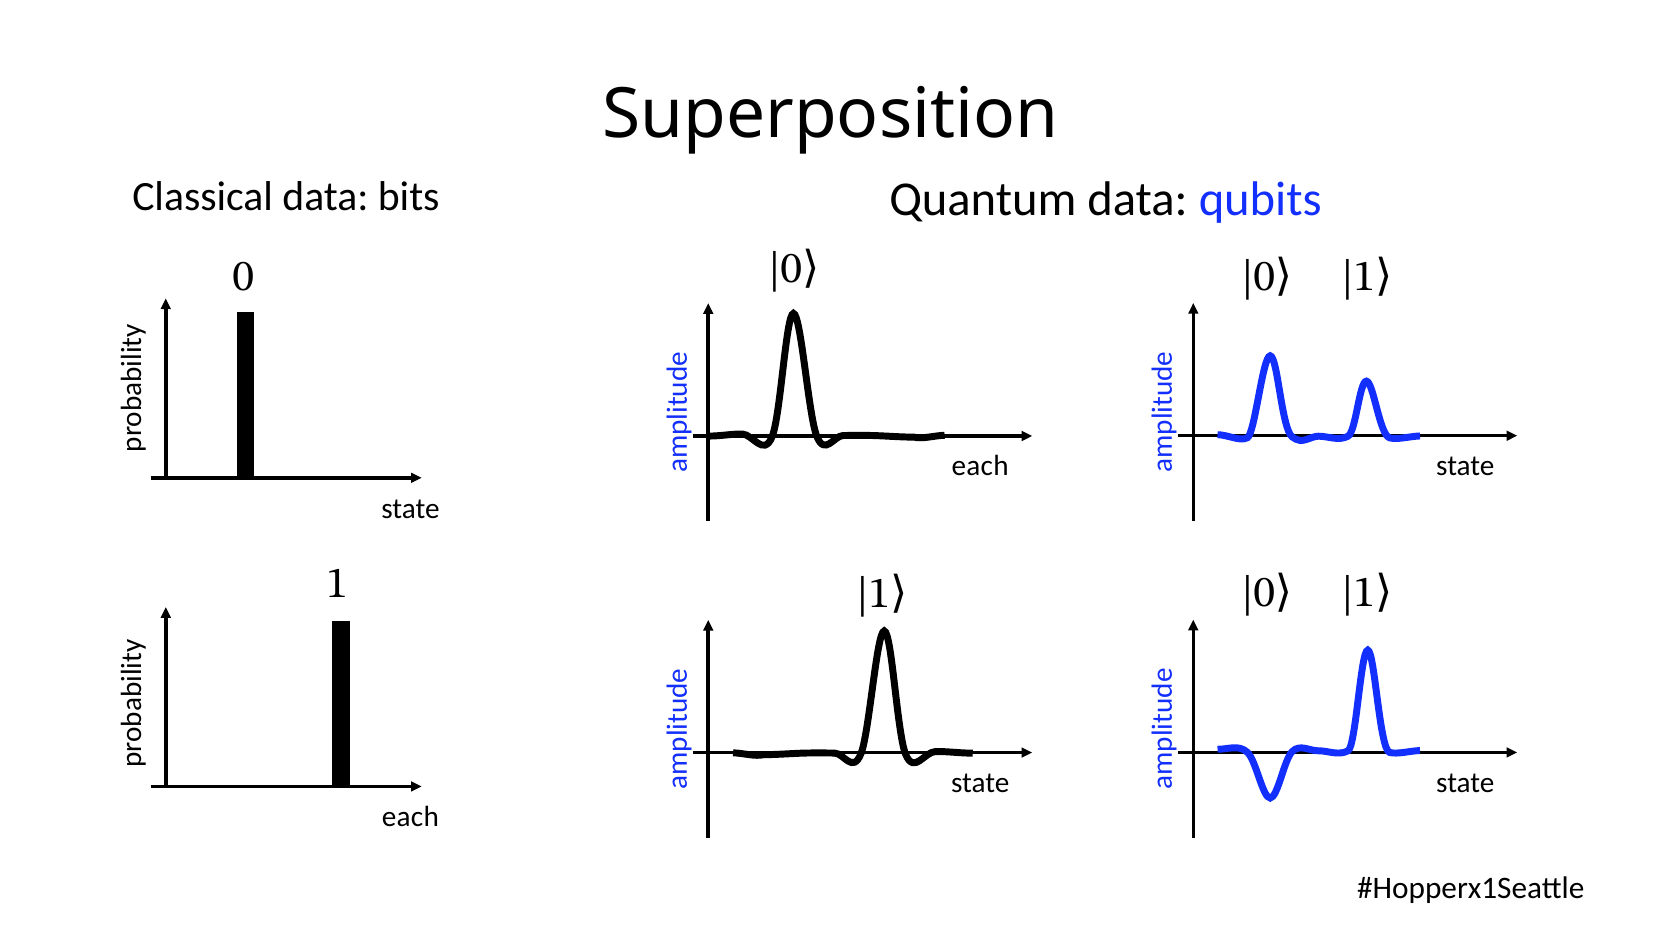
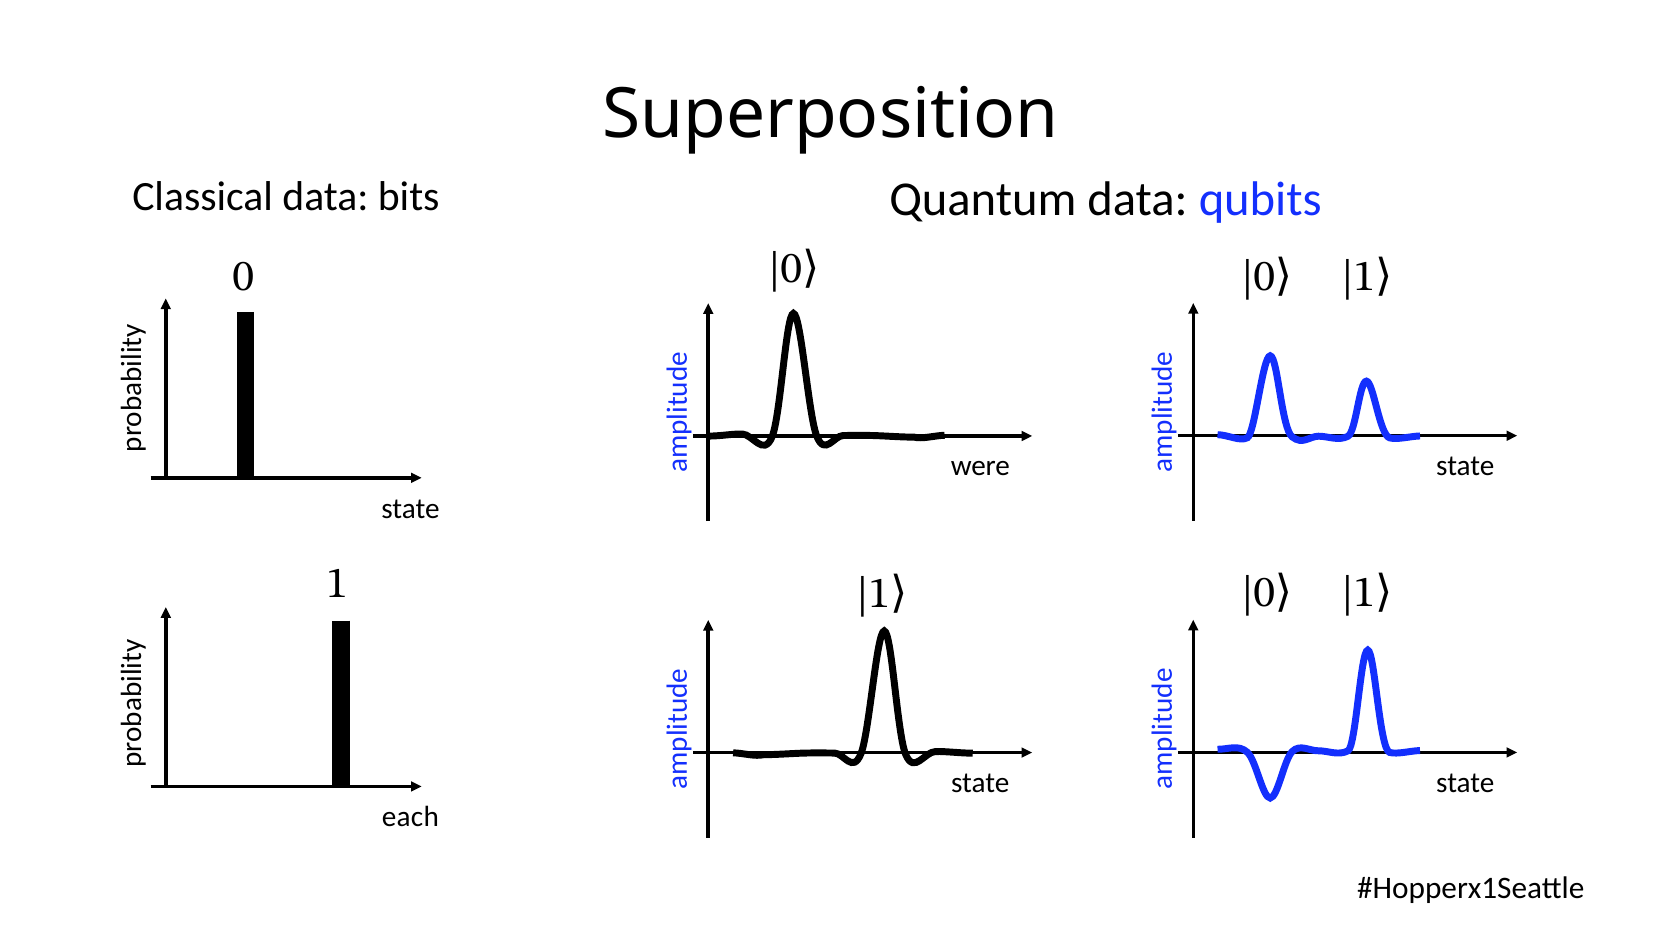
each: each -> were (980, 466)
